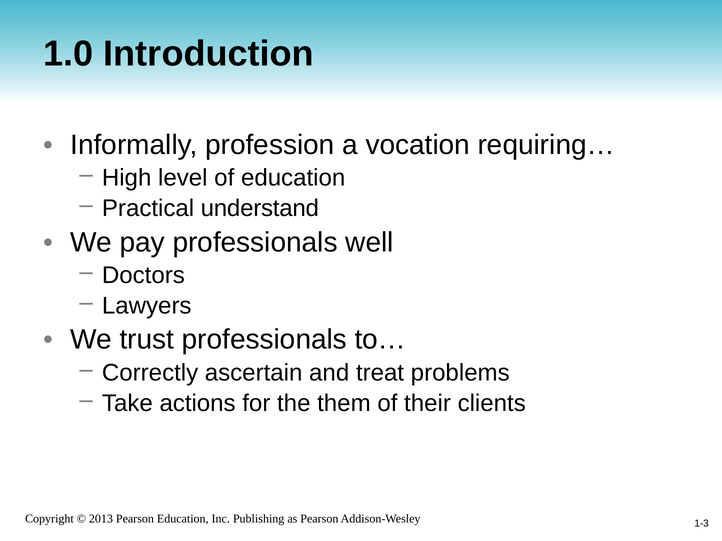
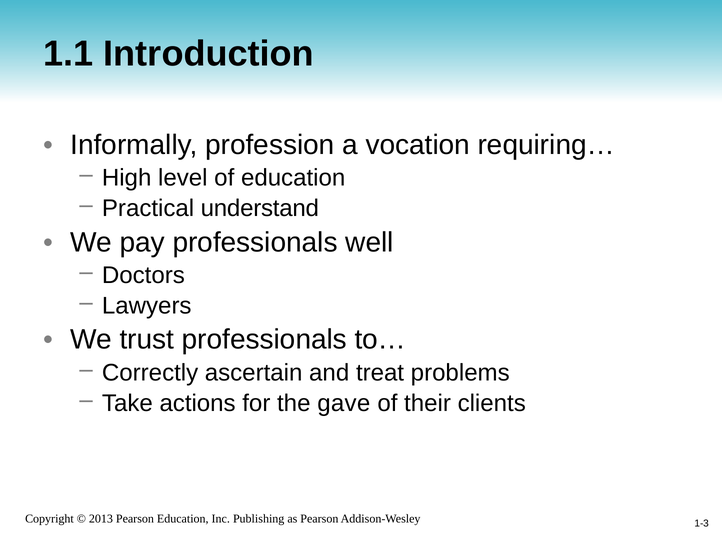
1.0: 1.0 -> 1.1 (68, 54)
them: them -> gave (344, 404)
